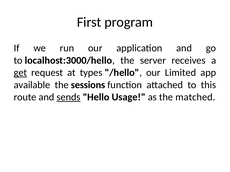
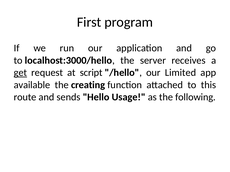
types: types -> script (91, 73)
sessions: sessions -> creating (88, 85)
sends underline: present -> none (69, 97)
matched: matched -> following (195, 97)
